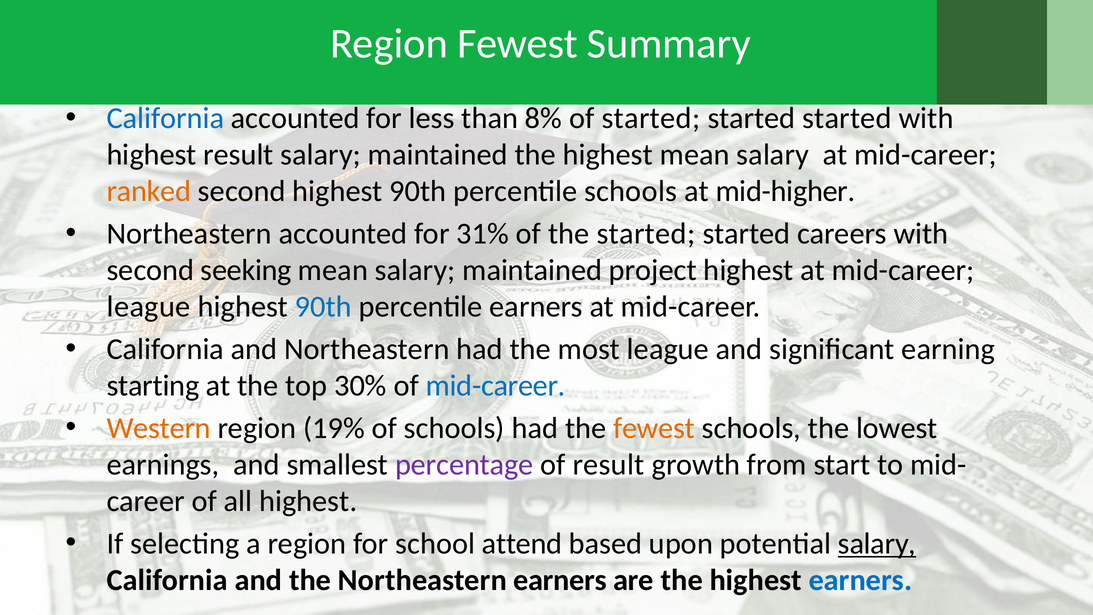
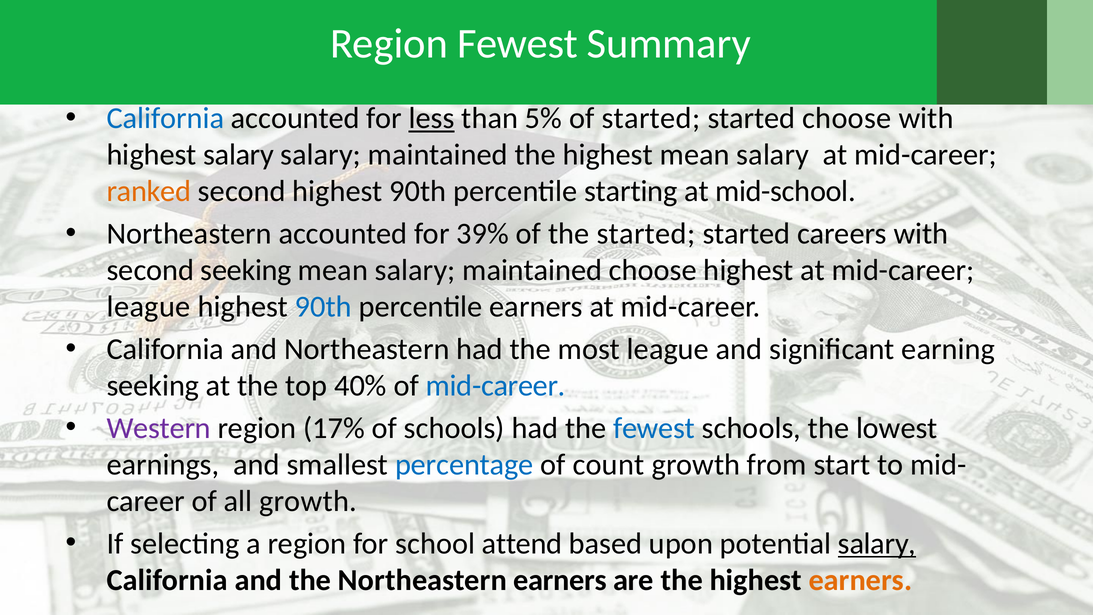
less underline: none -> present (432, 118)
8%: 8% -> 5% (543, 118)
started: started -> choose (847, 118)
highest result: result -> salary (239, 155)
percentile schools: schools -> starting (631, 191)
mid-higher: mid-higher -> mid-school (785, 191)
31%: 31% -> 39% (483, 234)
maintained project: project -> choose (653, 270)
starting: starting -> seeking (153, 386)
30%: 30% -> 40% (360, 386)
Western colour: orange -> purple (159, 428)
19%: 19% -> 17% (334, 428)
fewest colour: orange -> blue (654, 428)
percentage colour: purple -> blue (464, 465)
of result: result -> count (609, 465)
all highest: highest -> growth (308, 501)
earners colour: blue -> orange (860, 580)
